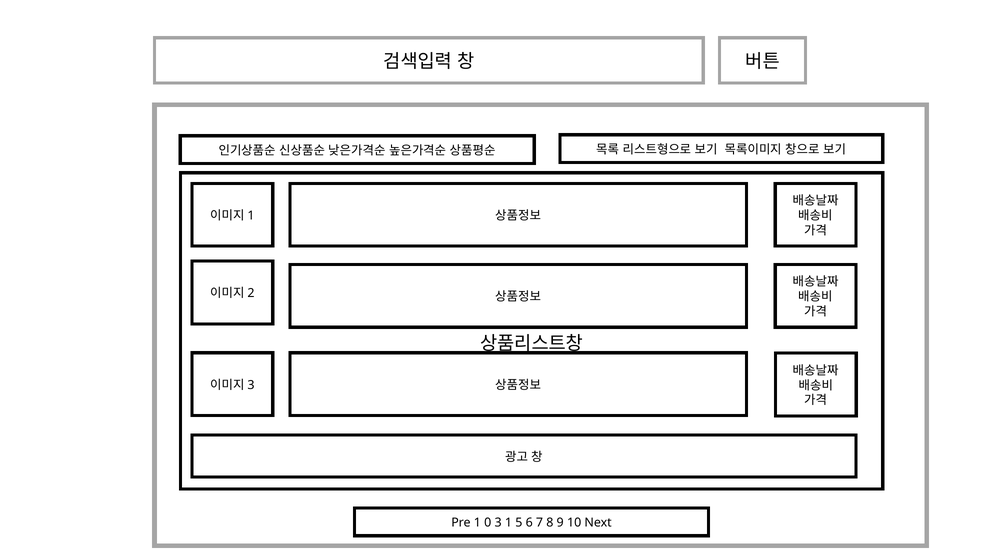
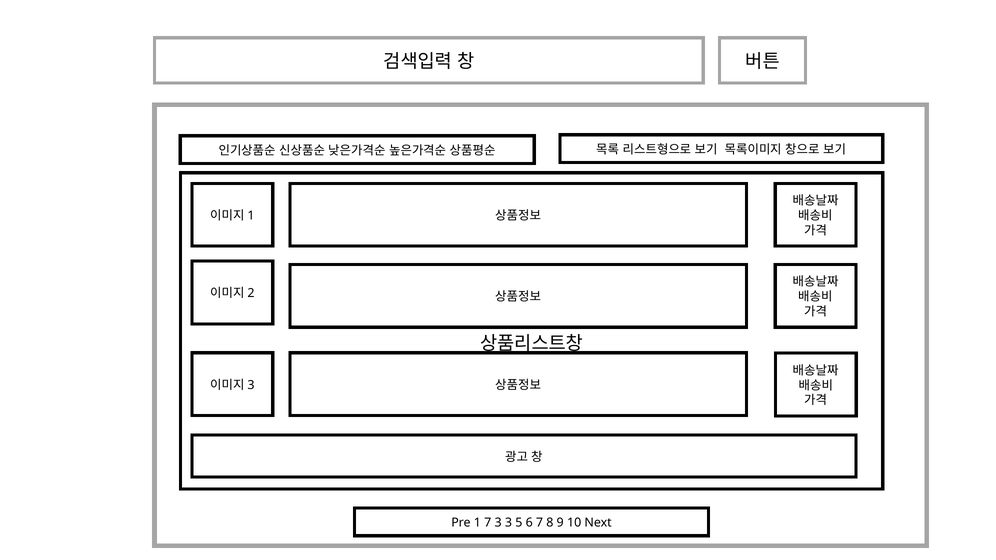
1 0: 0 -> 7 (488, 523)
3 1: 1 -> 3 (508, 523)
